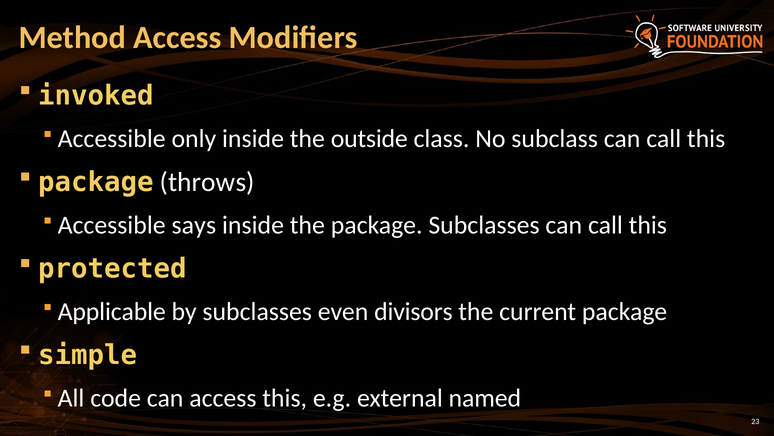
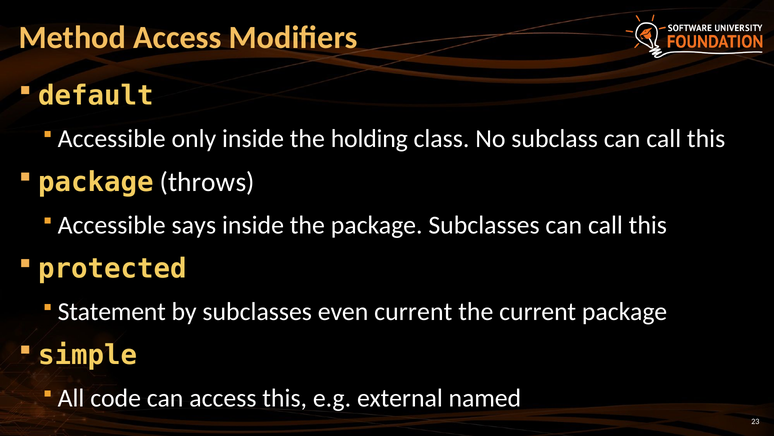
invoked: invoked -> default (96, 95)
outside: outside -> holding (369, 138)
Applicable: Applicable -> Statement (112, 311)
even divisors: divisors -> current (413, 311)
